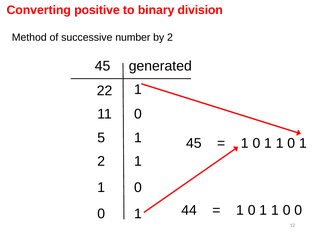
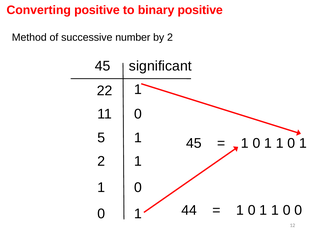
binary division: division -> positive (200, 10)
generated: generated -> significant (160, 66)
